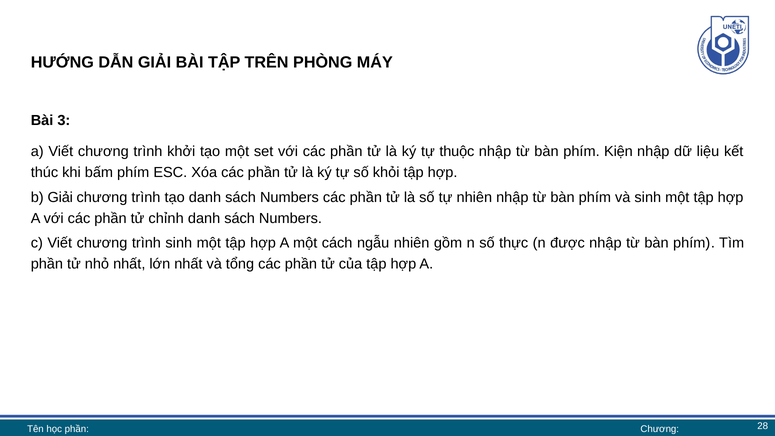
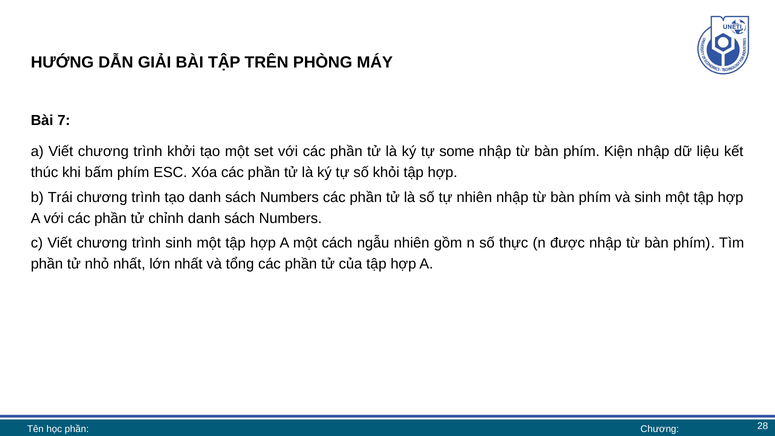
3: 3 -> 7 (64, 121)
thuộc: thuộc -> some (457, 151)
b Giải: Giải -> Trái (60, 197)
